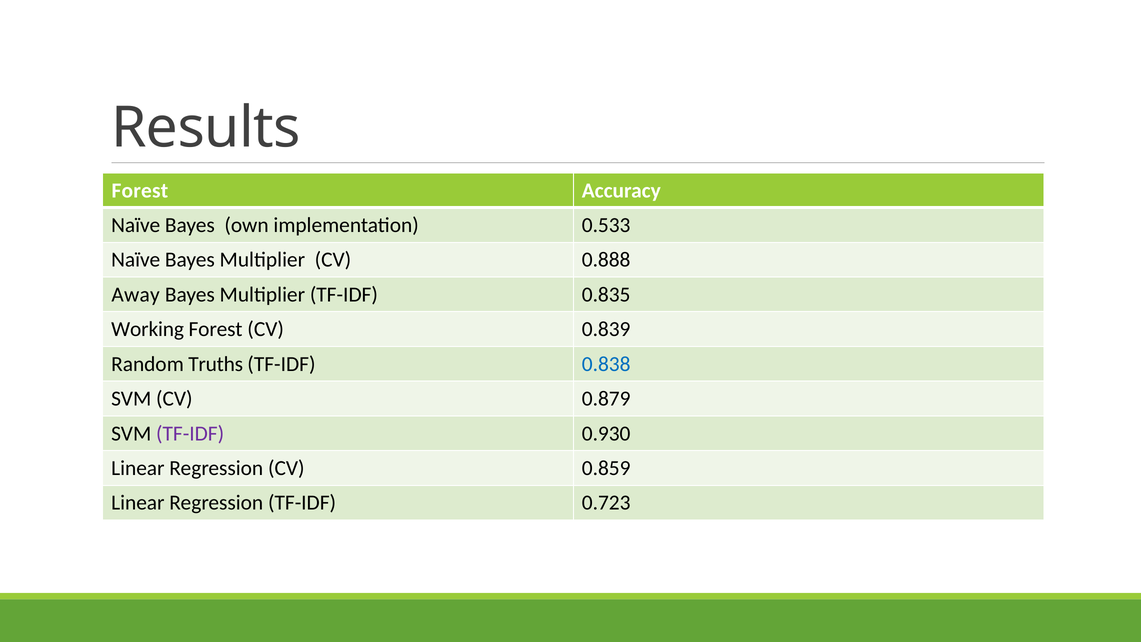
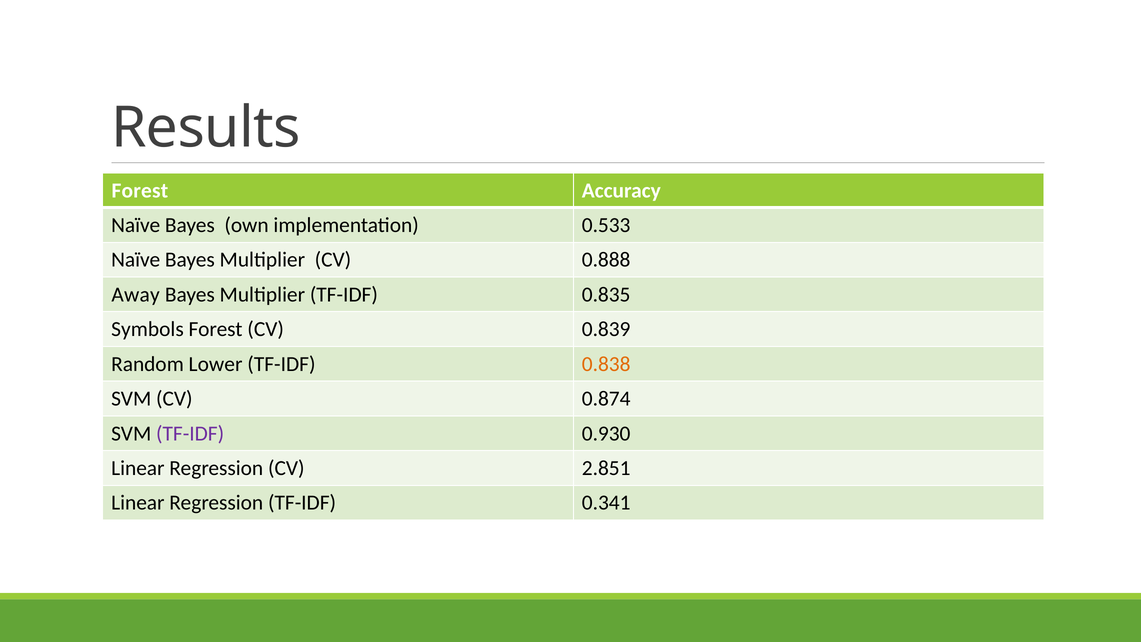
Working: Working -> Symbols (148, 329)
Truths: Truths -> Lower (216, 364)
0.838 colour: blue -> orange (606, 364)
0.879: 0.879 -> 0.874 (606, 399)
0.859: 0.859 -> 2.851 (606, 468)
0.723: 0.723 -> 0.341 (606, 503)
